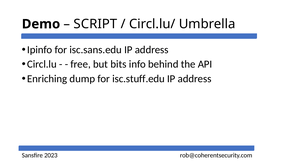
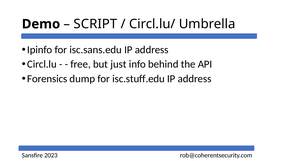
bits: bits -> just (118, 64)
Enriching: Enriching -> Forensics (47, 79)
